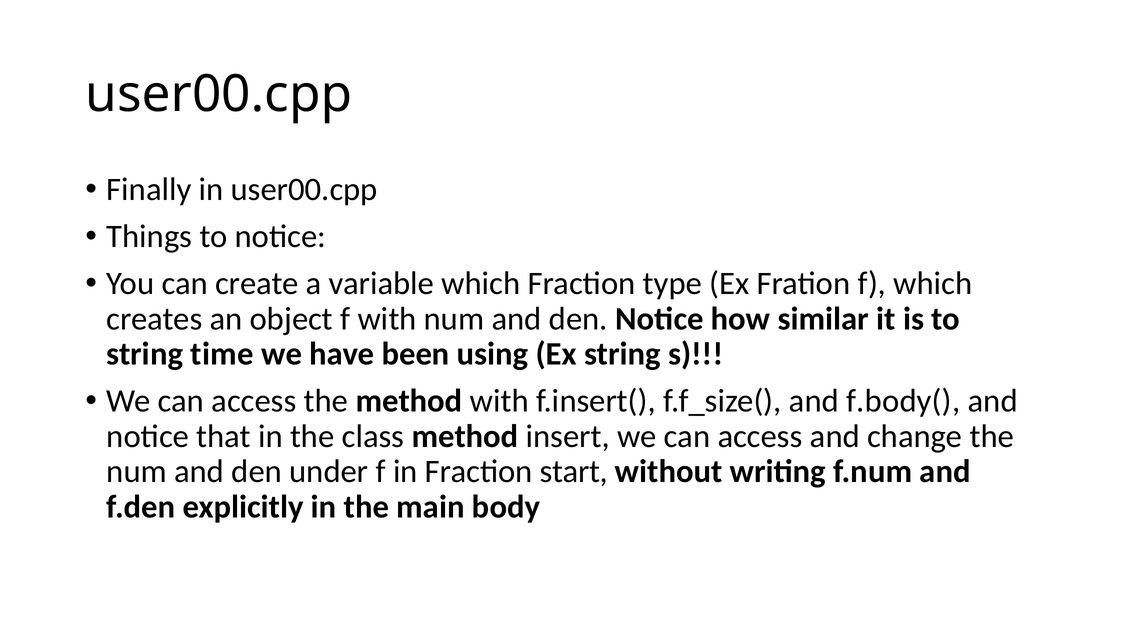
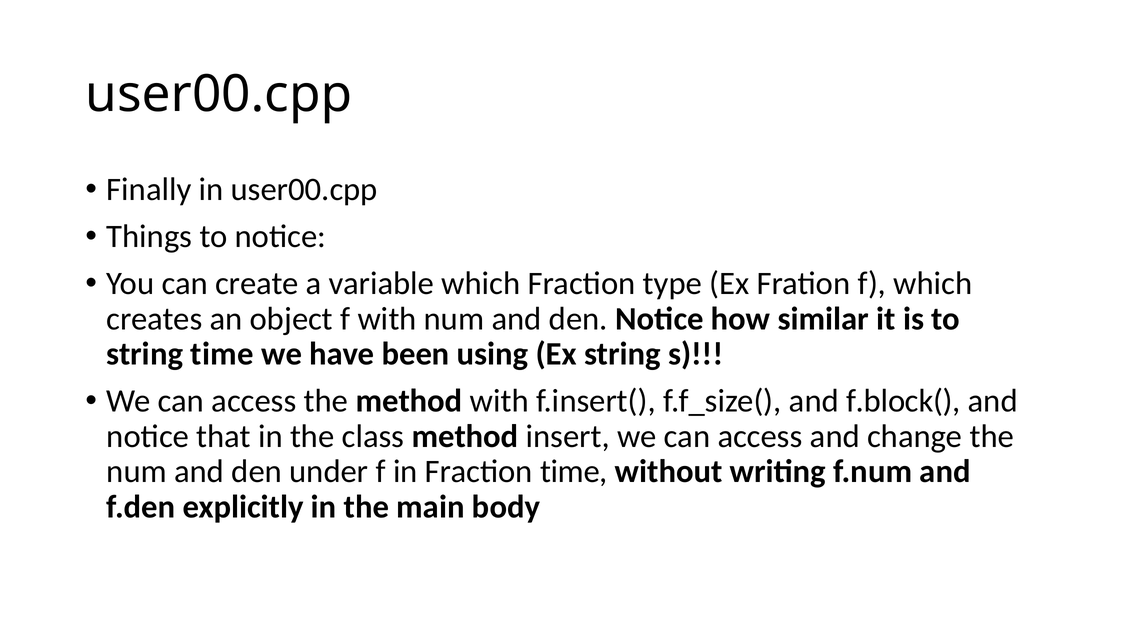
f.body(: f.body( -> f.block( (903, 401)
Fraction start: start -> time (574, 471)
